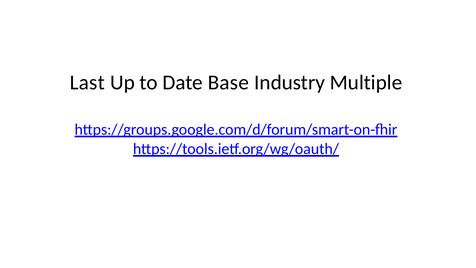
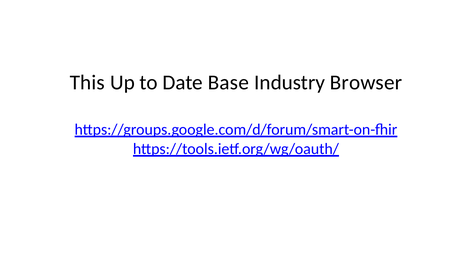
Last: Last -> This (87, 82)
Multiple: Multiple -> Browser (366, 82)
